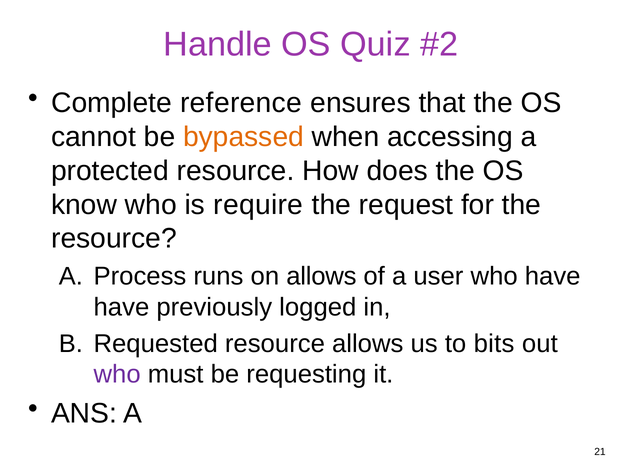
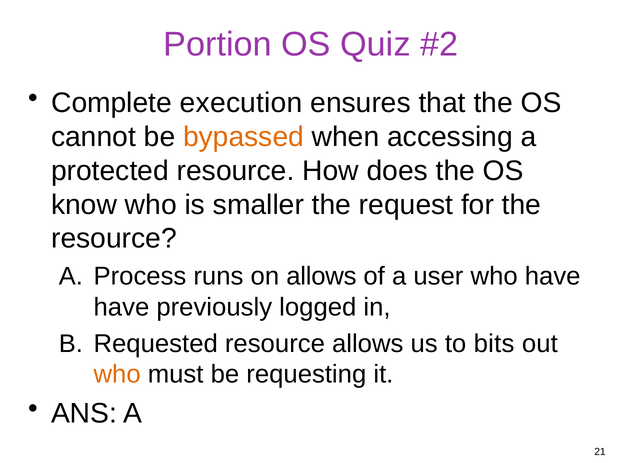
Handle: Handle -> Portion (218, 44)
reference: reference -> execution (241, 103)
require: require -> smaller (258, 205)
who colour: purple -> orange (117, 374)
